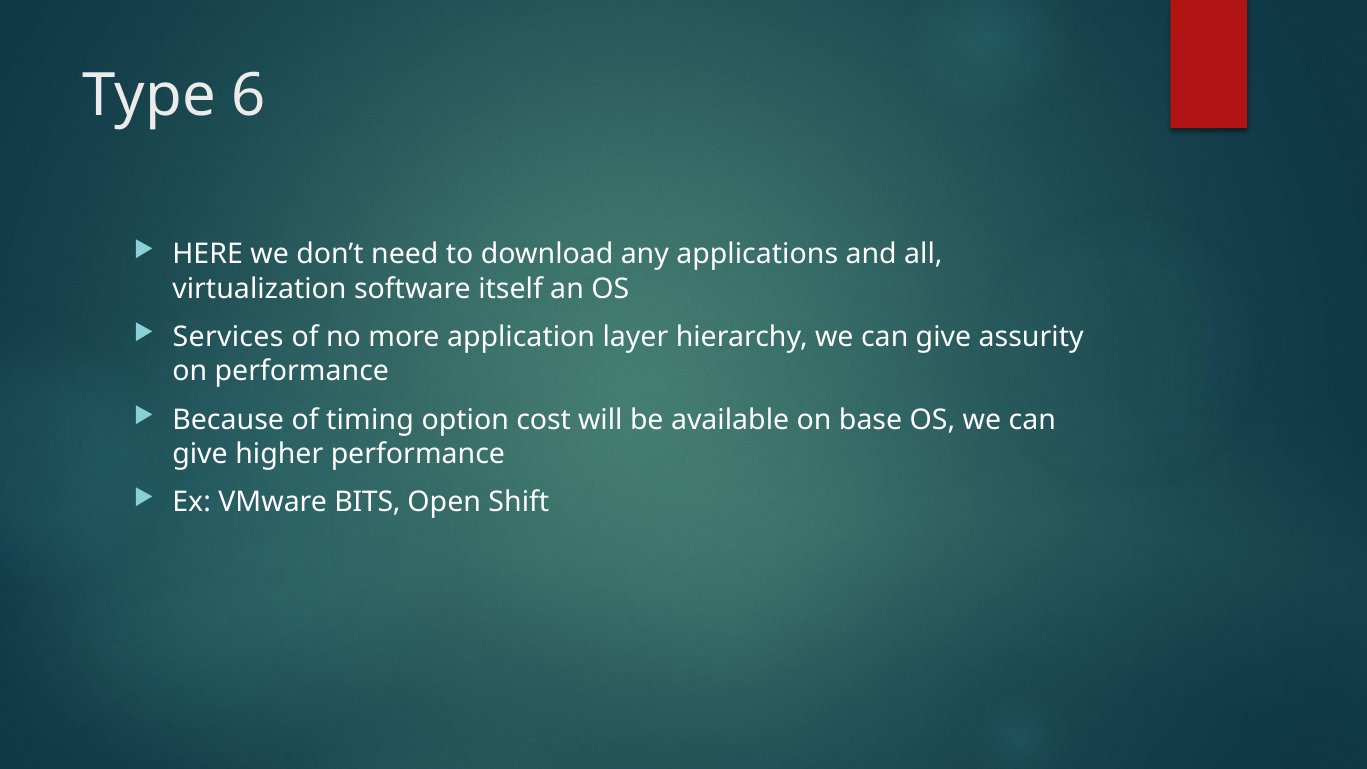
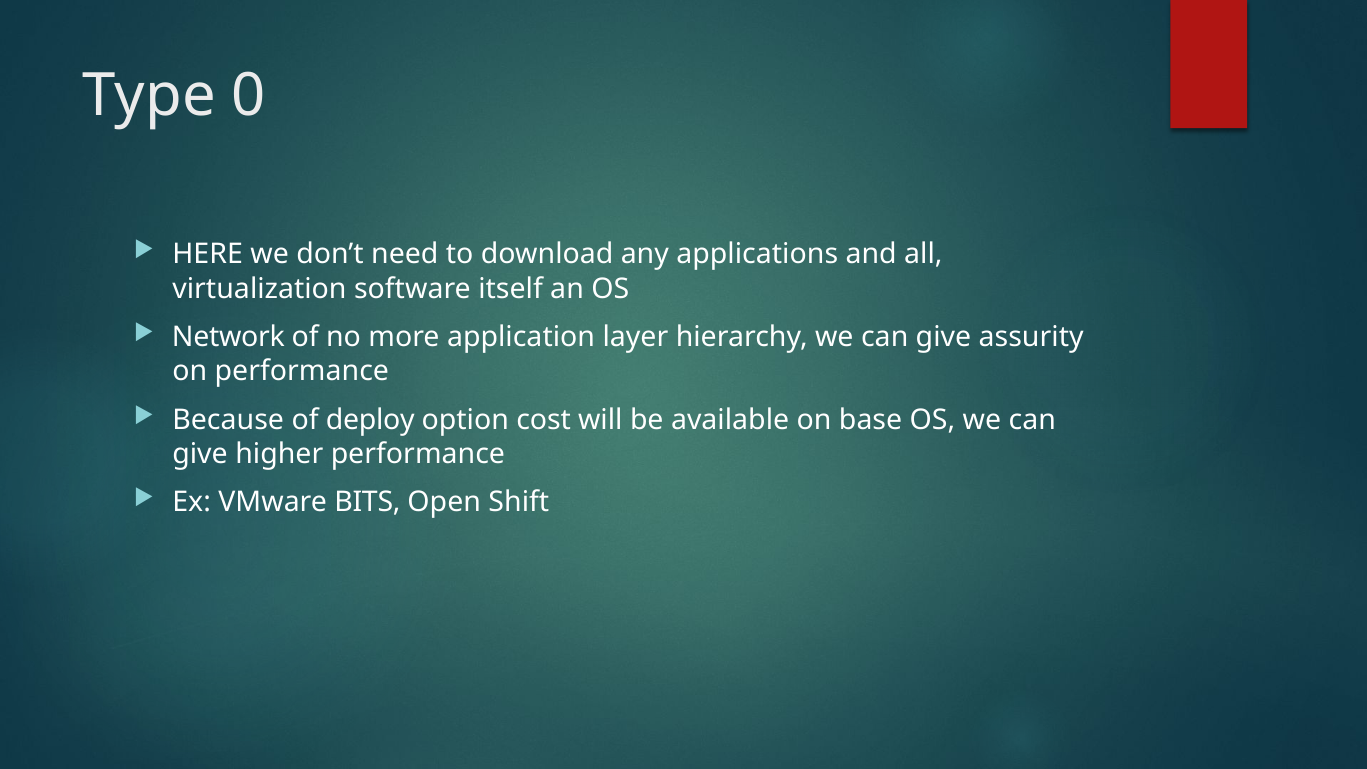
6: 6 -> 0 (248, 96)
Services: Services -> Network (228, 337)
timing: timing -> deploy (370, 420)
